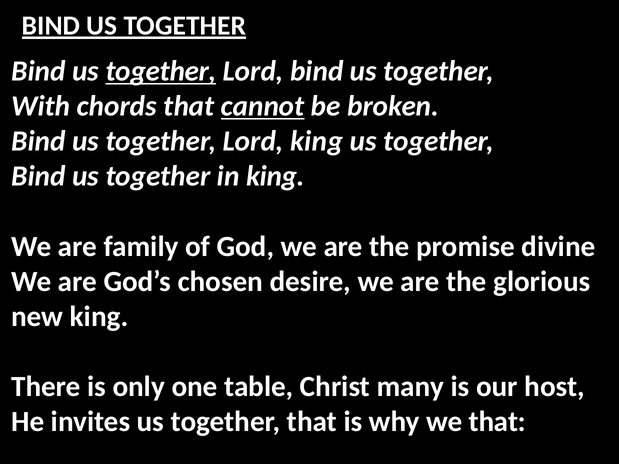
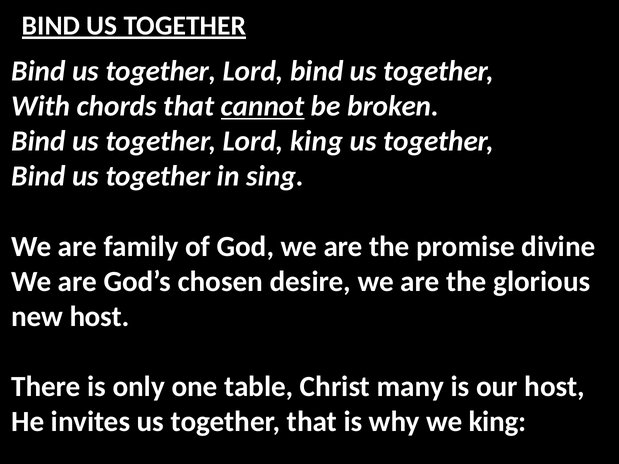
together underline: present -> none (161, 71)
in king: king -> sing (275, 176)
new king: king -> host (99, 317)
we that: that -> king (497, 422)
